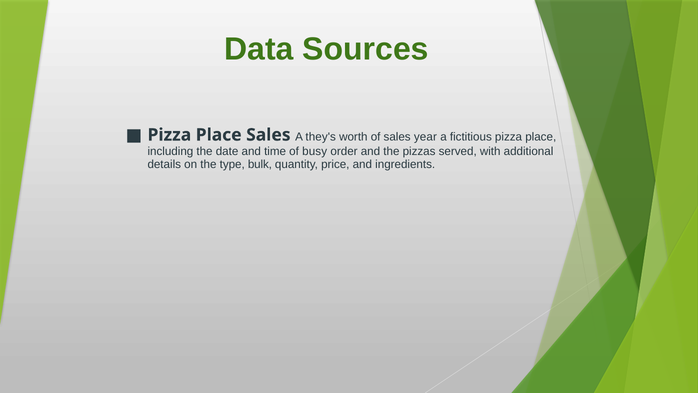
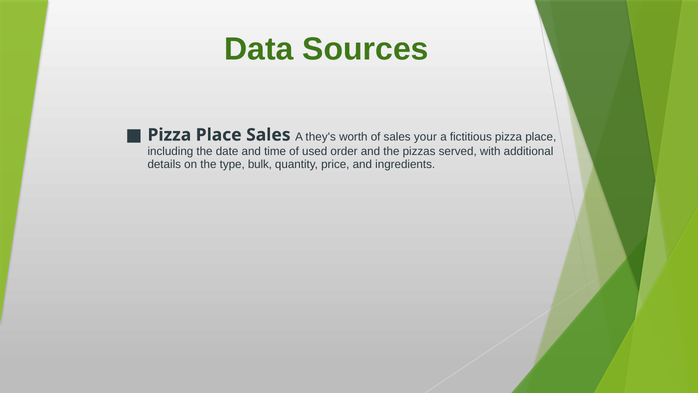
year: year -> your (425, 137)
busy: busy -> used (315, 151)
